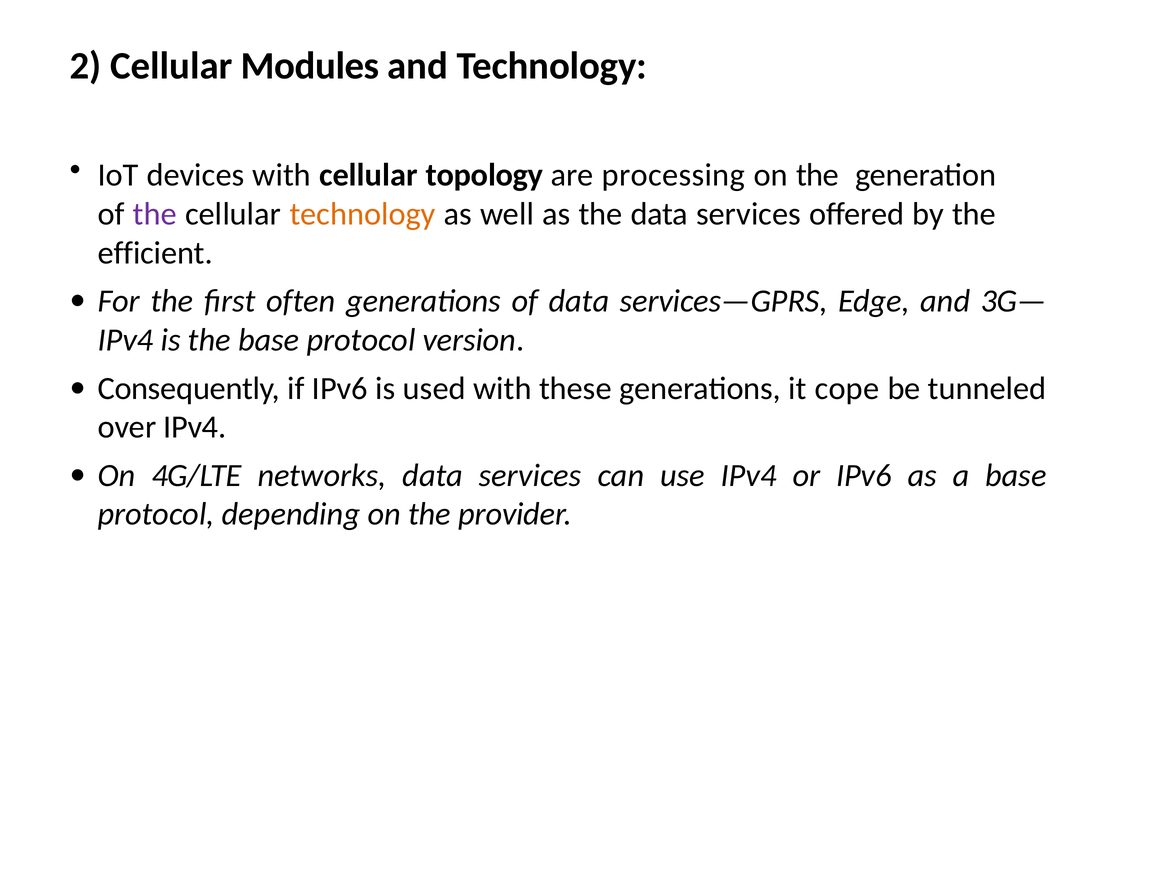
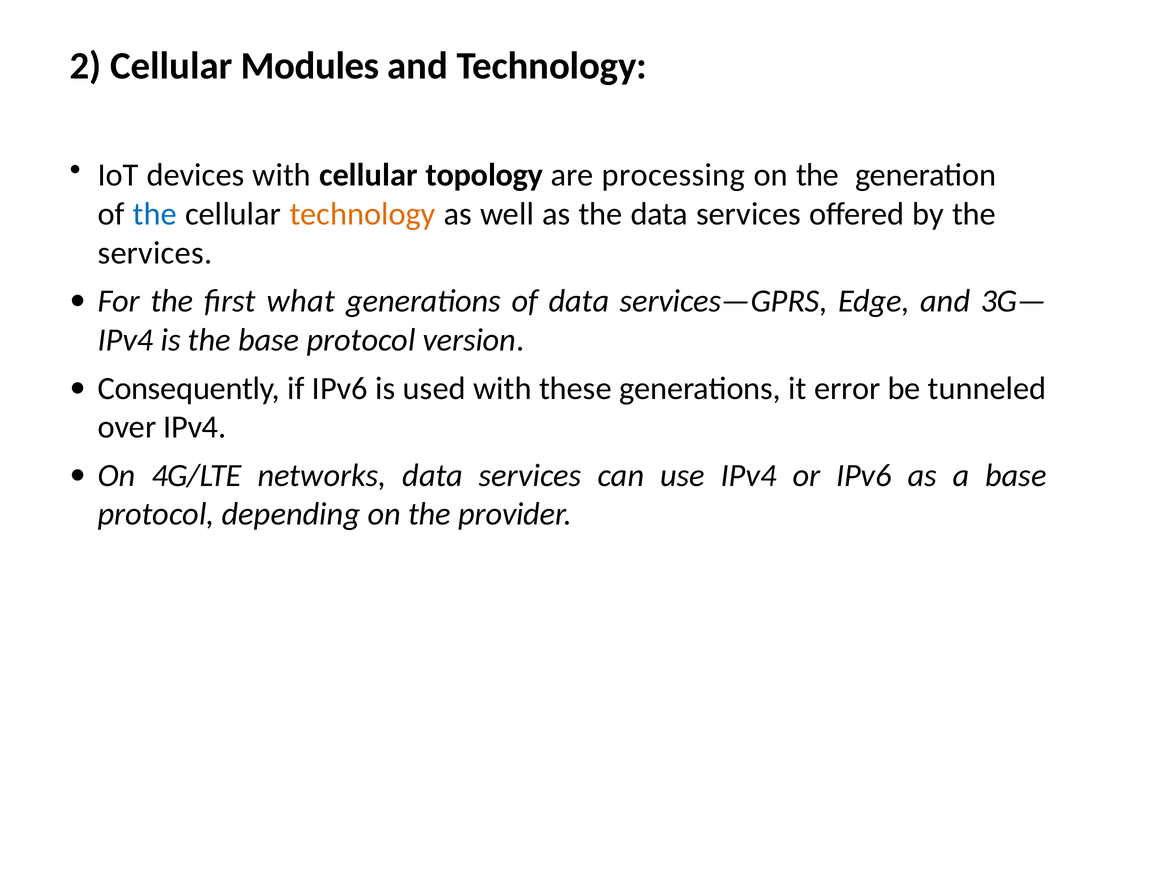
the colour: purple -> blue (155, 214)
efficient: efficient -> services (155, 253)
often: often -> what (301, 301)
cope: cope -> error (847, 389)
